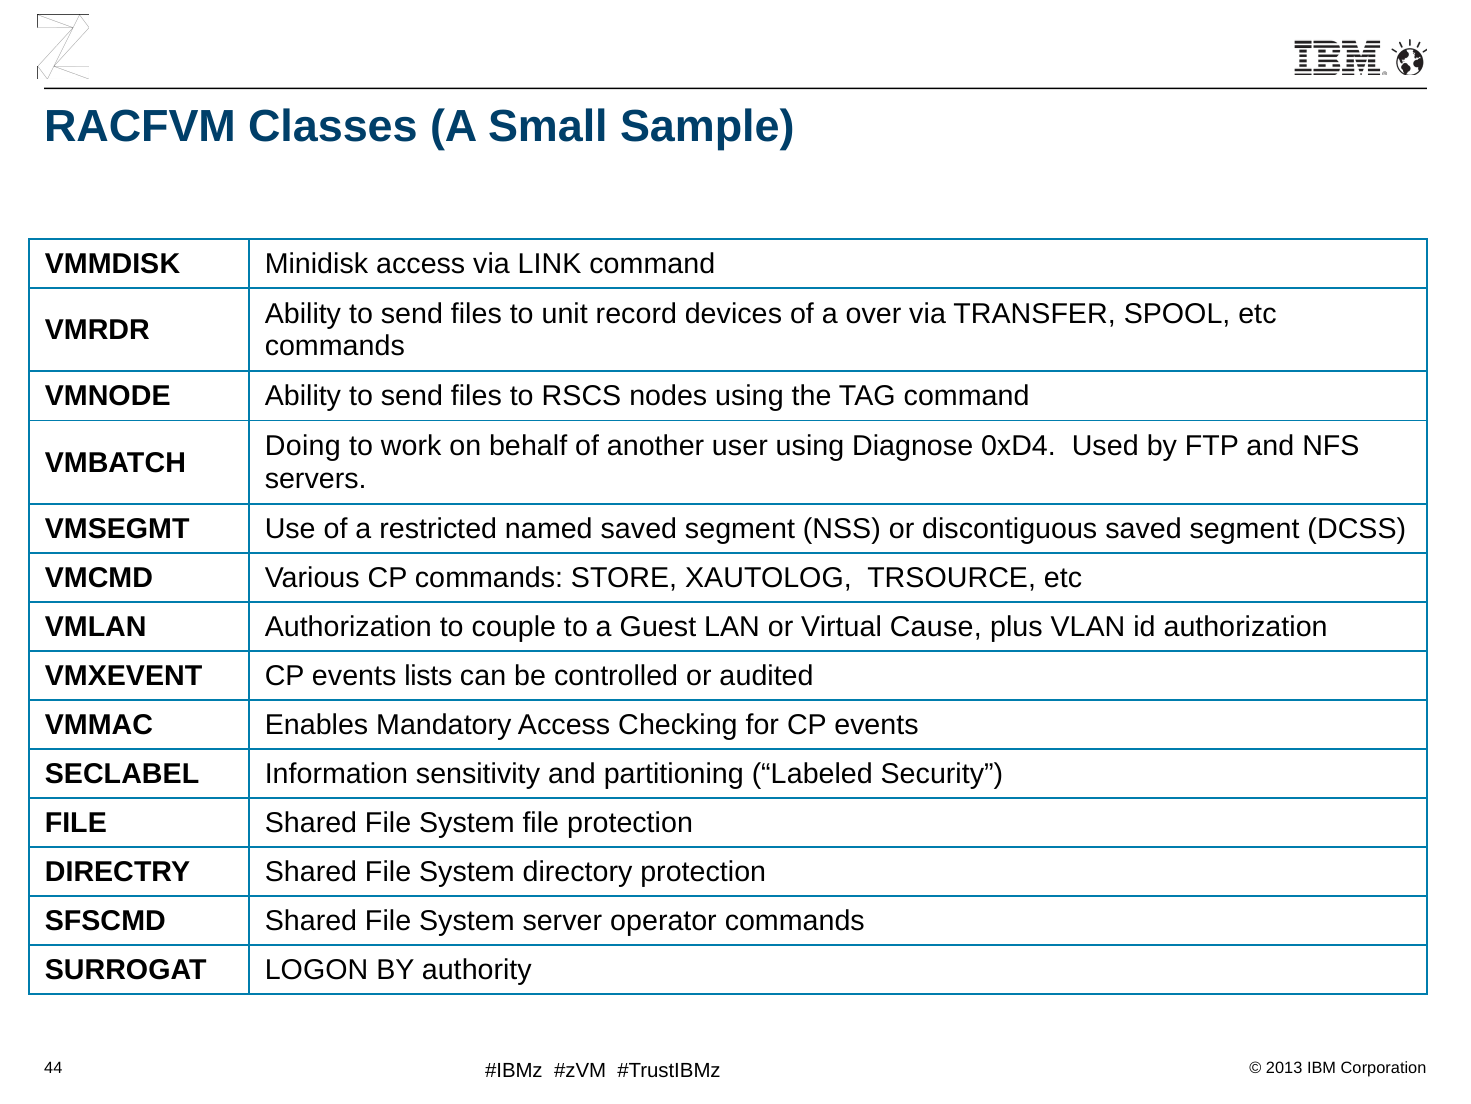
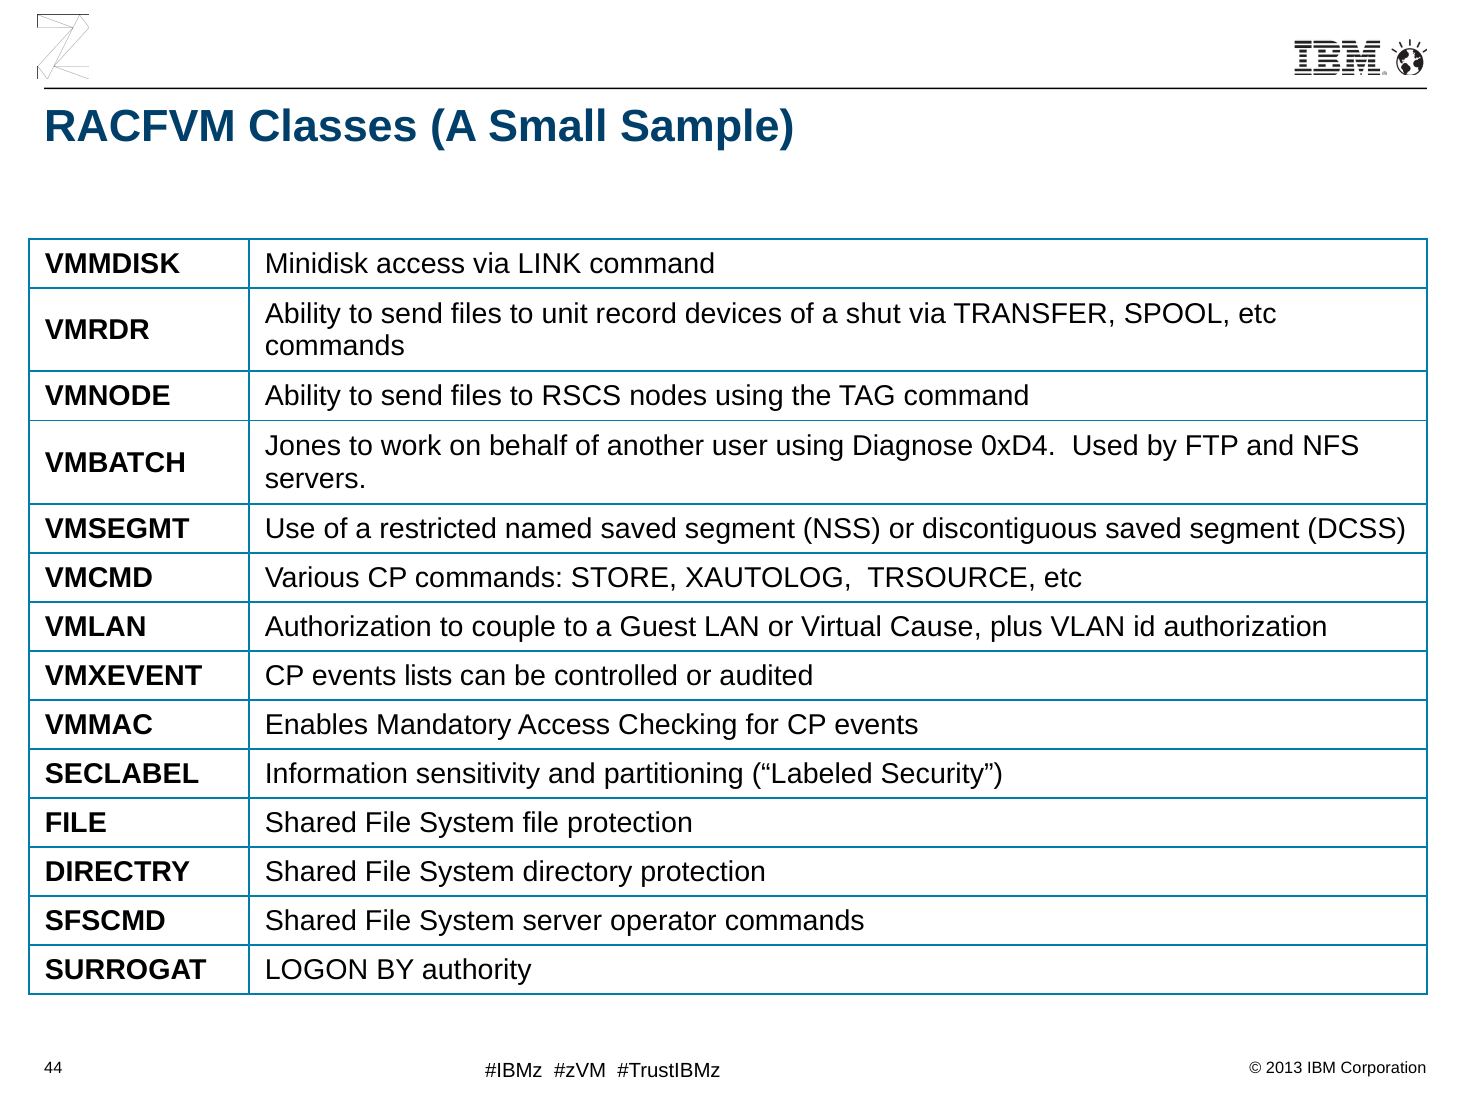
over: over -> shut (873, 314)
Doing: Doing -> Jones (303, 446)
